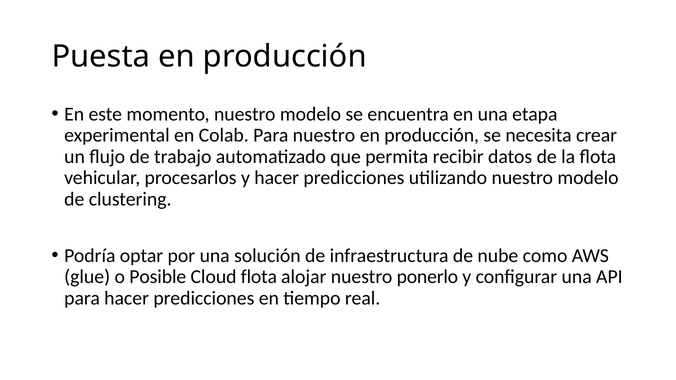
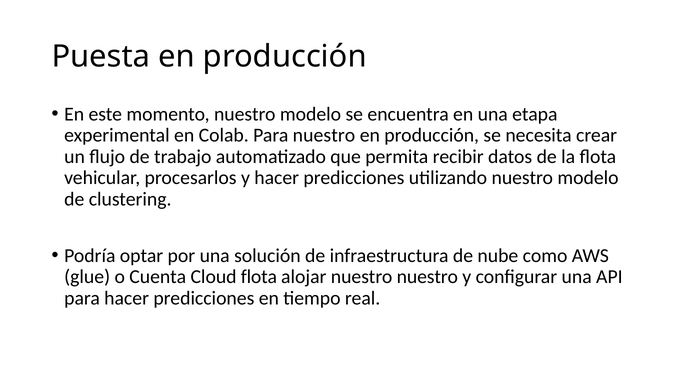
Posible: Posible -> Cuenta (158, 277)
nuestro ponerlo: ponerlo -> nuestro (427, 277)
